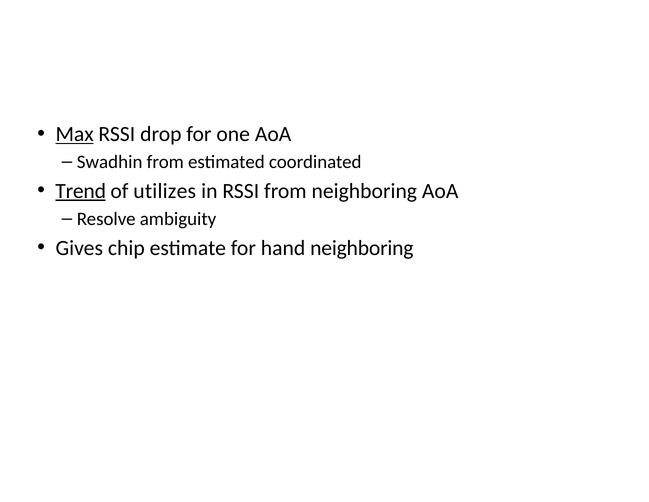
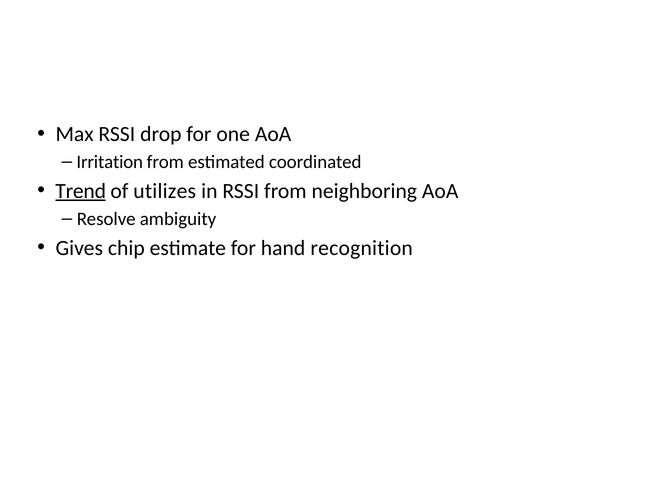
Max underline: present -> none (75, 134)
Swadhin: Swadhin -> Irritation (110, 162)
hand neighboring: neighboring -> recognition (362, 248)
